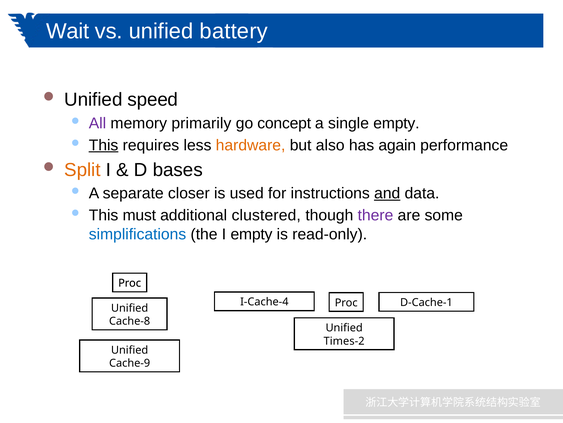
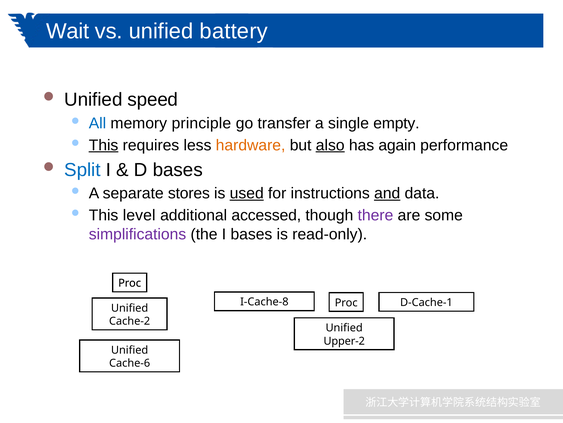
All colour: purple -> blue (98, 123)
primarily: primarily -> principle (201, 123)
concept: concept -> transfer (284, 123)
also underline: none -> present (330, 145)
Split colour: orange -> blue (82, 170)
closer: closer -> stores (189, 193)
used underline: none -> present (247, 193)
must: must -> level (139, 215)
clustered: clustered -> accessed (266, 215)
simplifications colour: blue -> purple (137, 234)
I empty: empty -> bases (251, 234)
I-Cache-4: I-Cache-4 -> I-Cache-8 (264, 301)
Cache-8: Cache-8 -> Cache-2 (130, 321)
Times-2: Times-2 -> Upper-2 (344, 341)
Cache-9: Cache-9 -> Cache-6 (130, 363)
